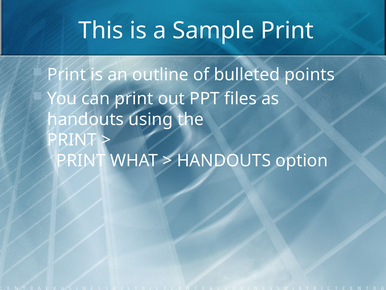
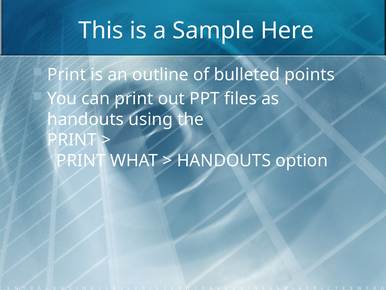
Sample Print: Print -> Here (287, 31)
